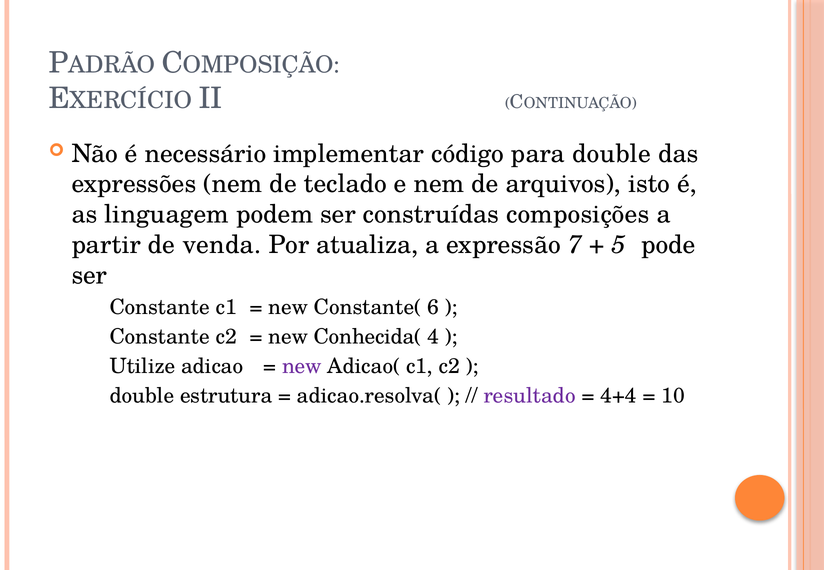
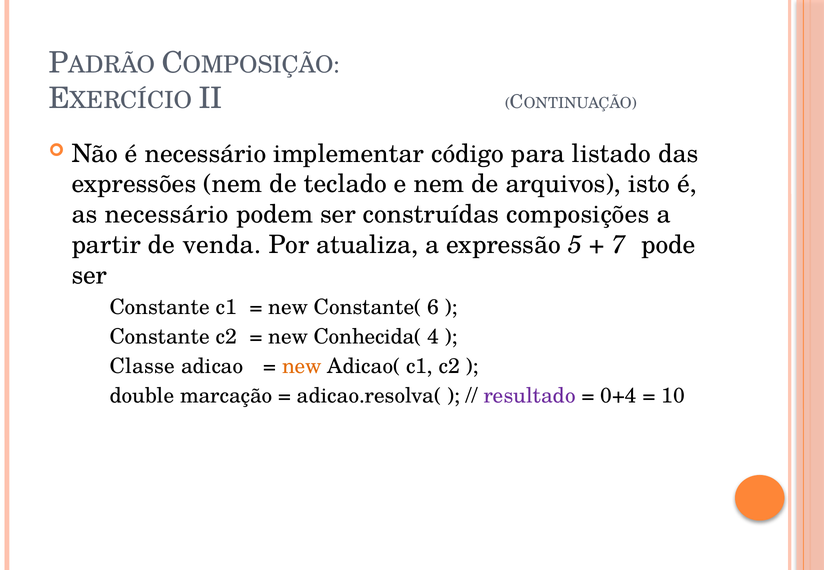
para double: double -> listado (612, 154)
as linguagem: linguagem -> necessário (167, 215)
7: 7 -> 5 (575, 245)
5: 5 -> 7 (619, 245)
Utilize: Utilize -> Classe (142, 367)
new colour: purple -> orange (302, 367)
estrutura: estrutura -> marcação (226, 396)
4+4: 4+4 -> 0+4 (619, 396)
